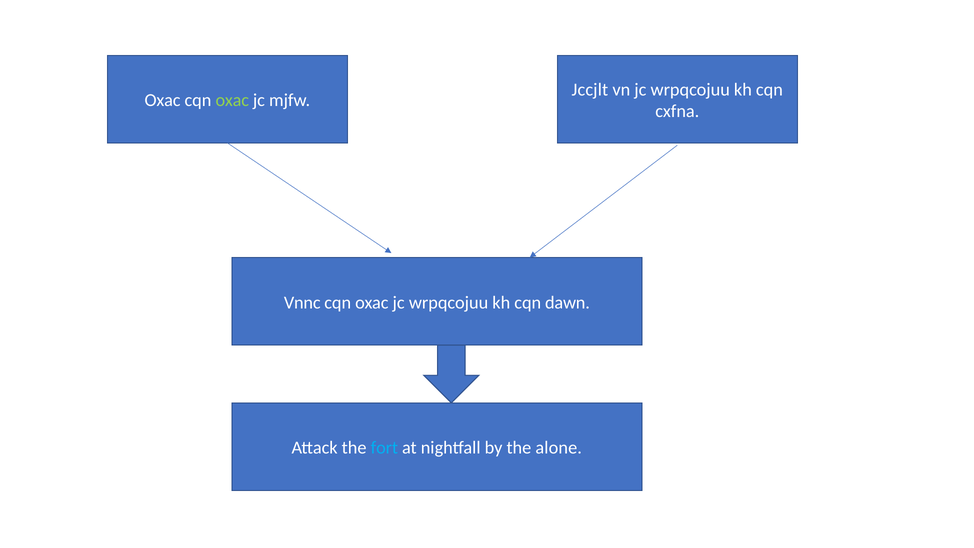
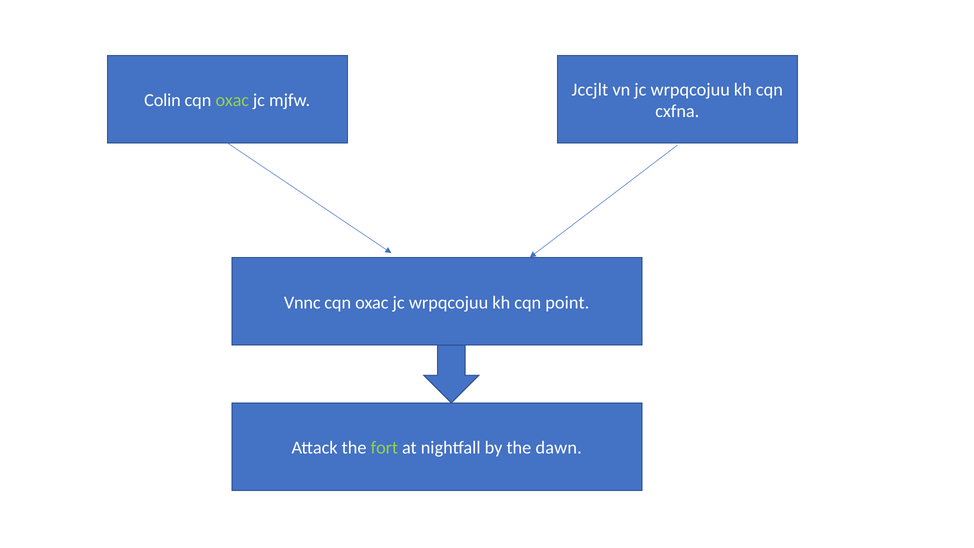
Oxac: Oxac -> Colin (163, 100)
dawn: dawn -> point (567, 303)
fort colour: light blue -> light green (384, 448)
alone: alone -> dawn (559, 448)
